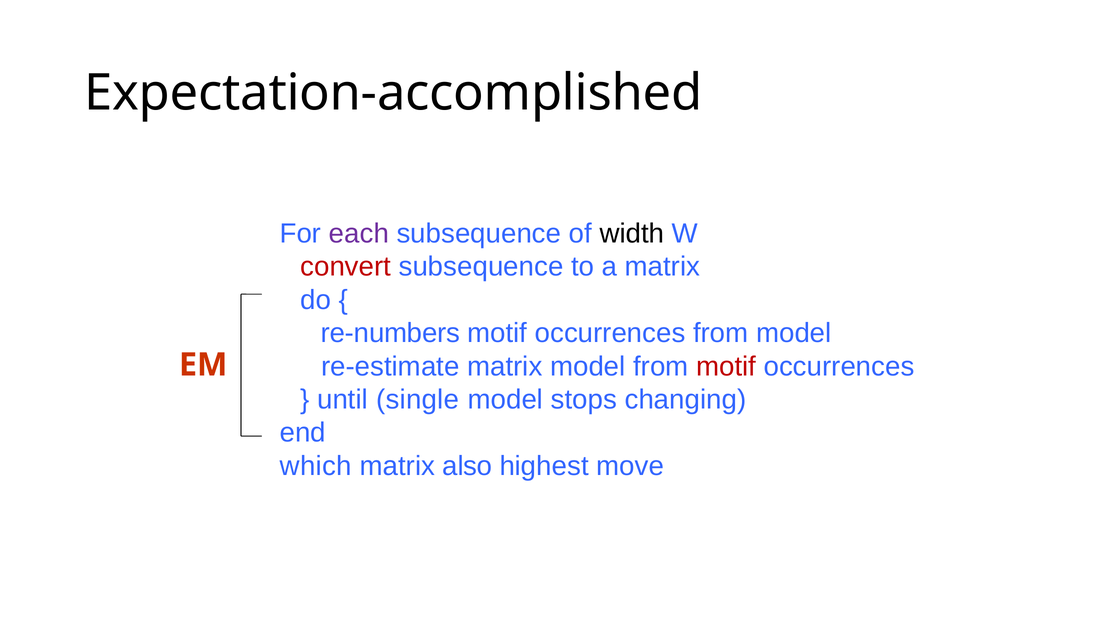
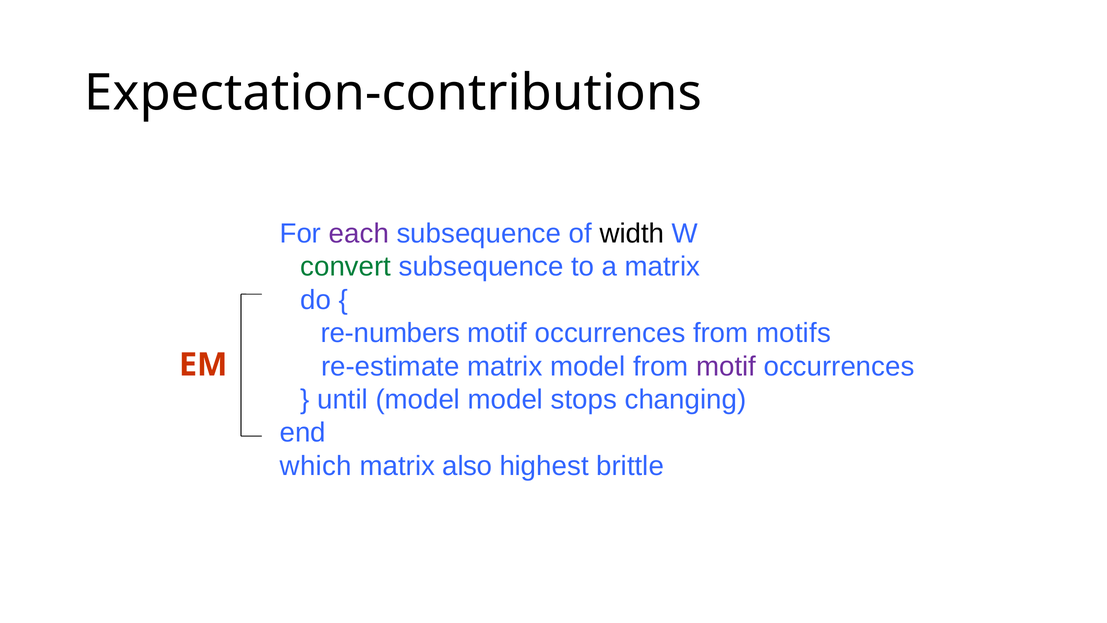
Expectation-accomplished: Expectation-accomplished -> Expectation-contributions (393, 93)
convert colour: red -> green (346, 267)
from model: model -> motifs (794, 333)
motif colour: red -> purple (726, 366)
until single: single -> model (418, 399)
move: move -> brittle (630, 466)
